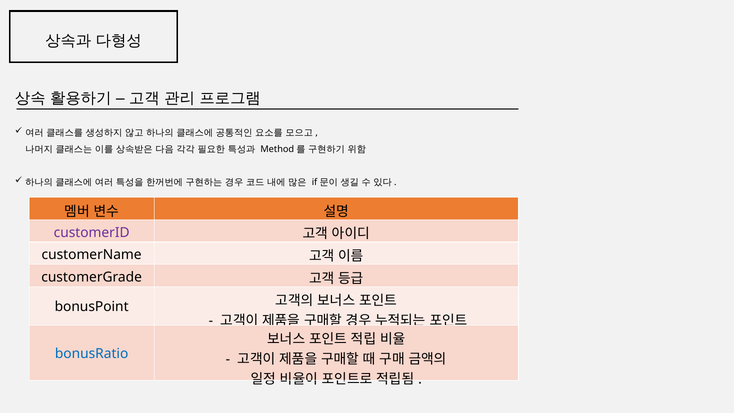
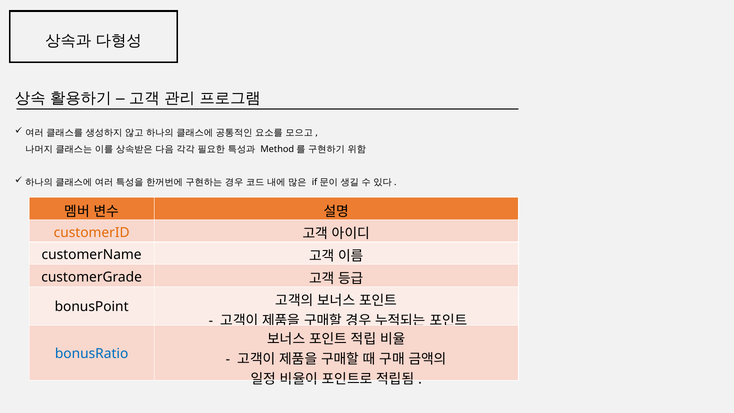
customerID colour: purple -> orange (92, 233)
